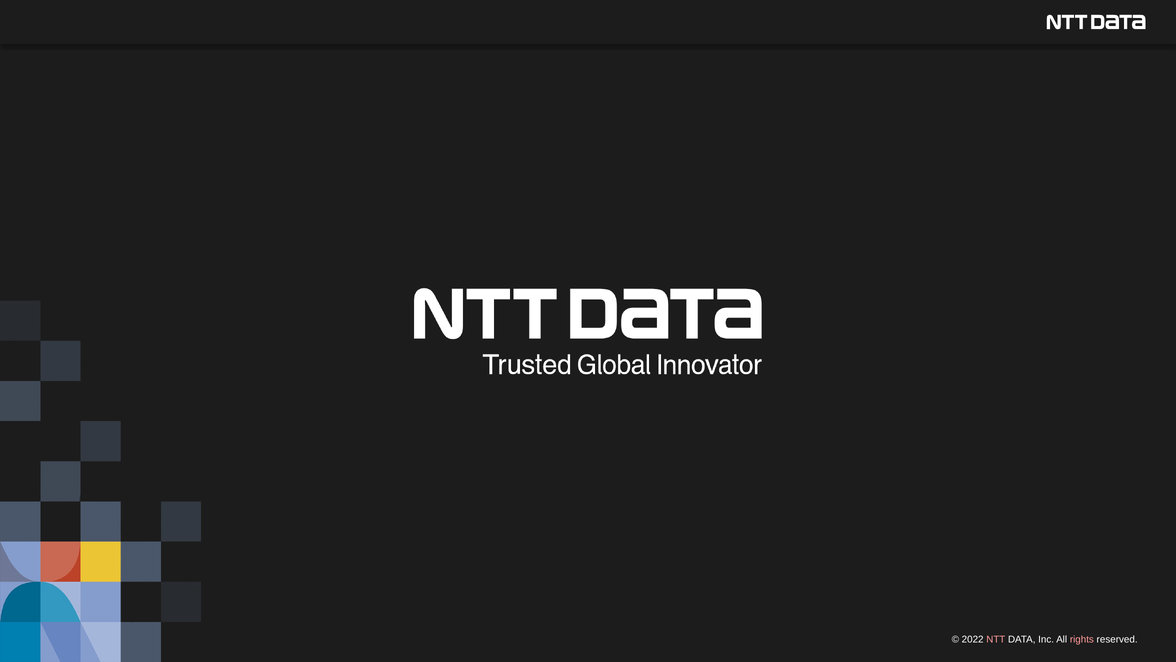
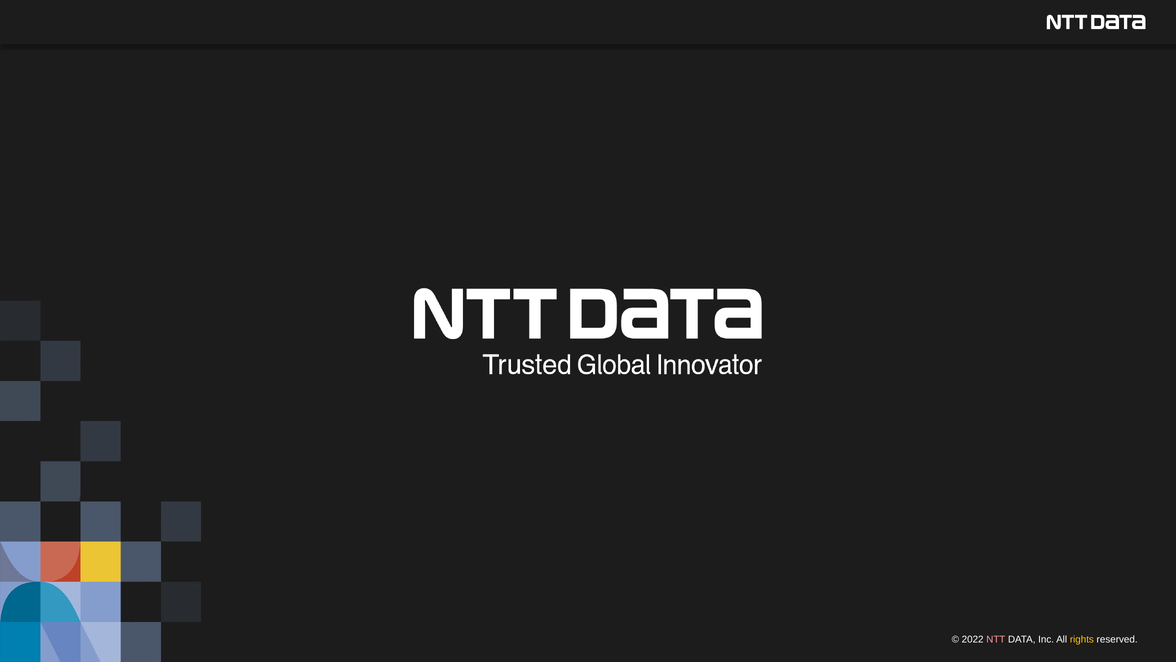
rights colour: pink -> yellow (1082, 639)
